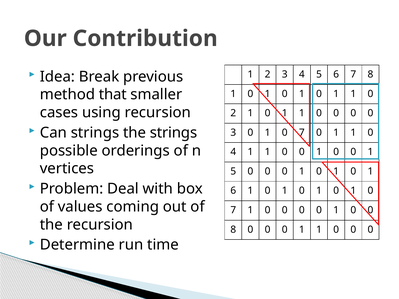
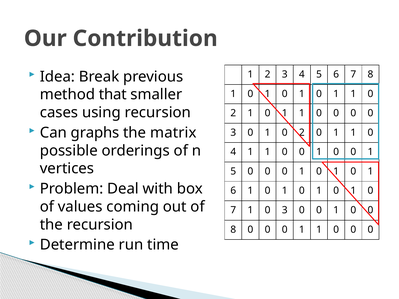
Can strings: strings -> graphs (95, 133)
the strings: strings -> matrix (173, 133)
7: 7 -> 2 (302, 133)
7 1 0 0: 0 -> 3 (285, 210)
